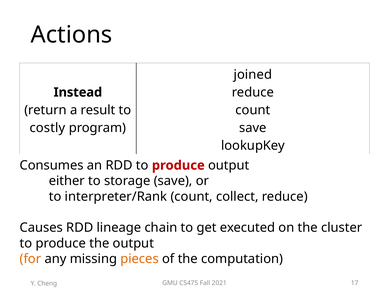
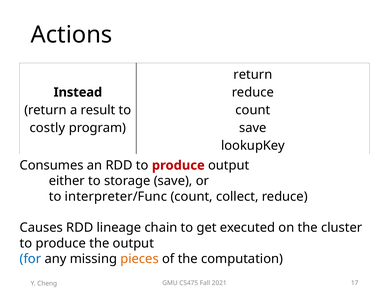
joined: joined -> return (253, 75)
interpreter/Rank: interpreter/Rank -> interpreter/Func (116, 196)
for colour: orange -> blue (30, 259)
